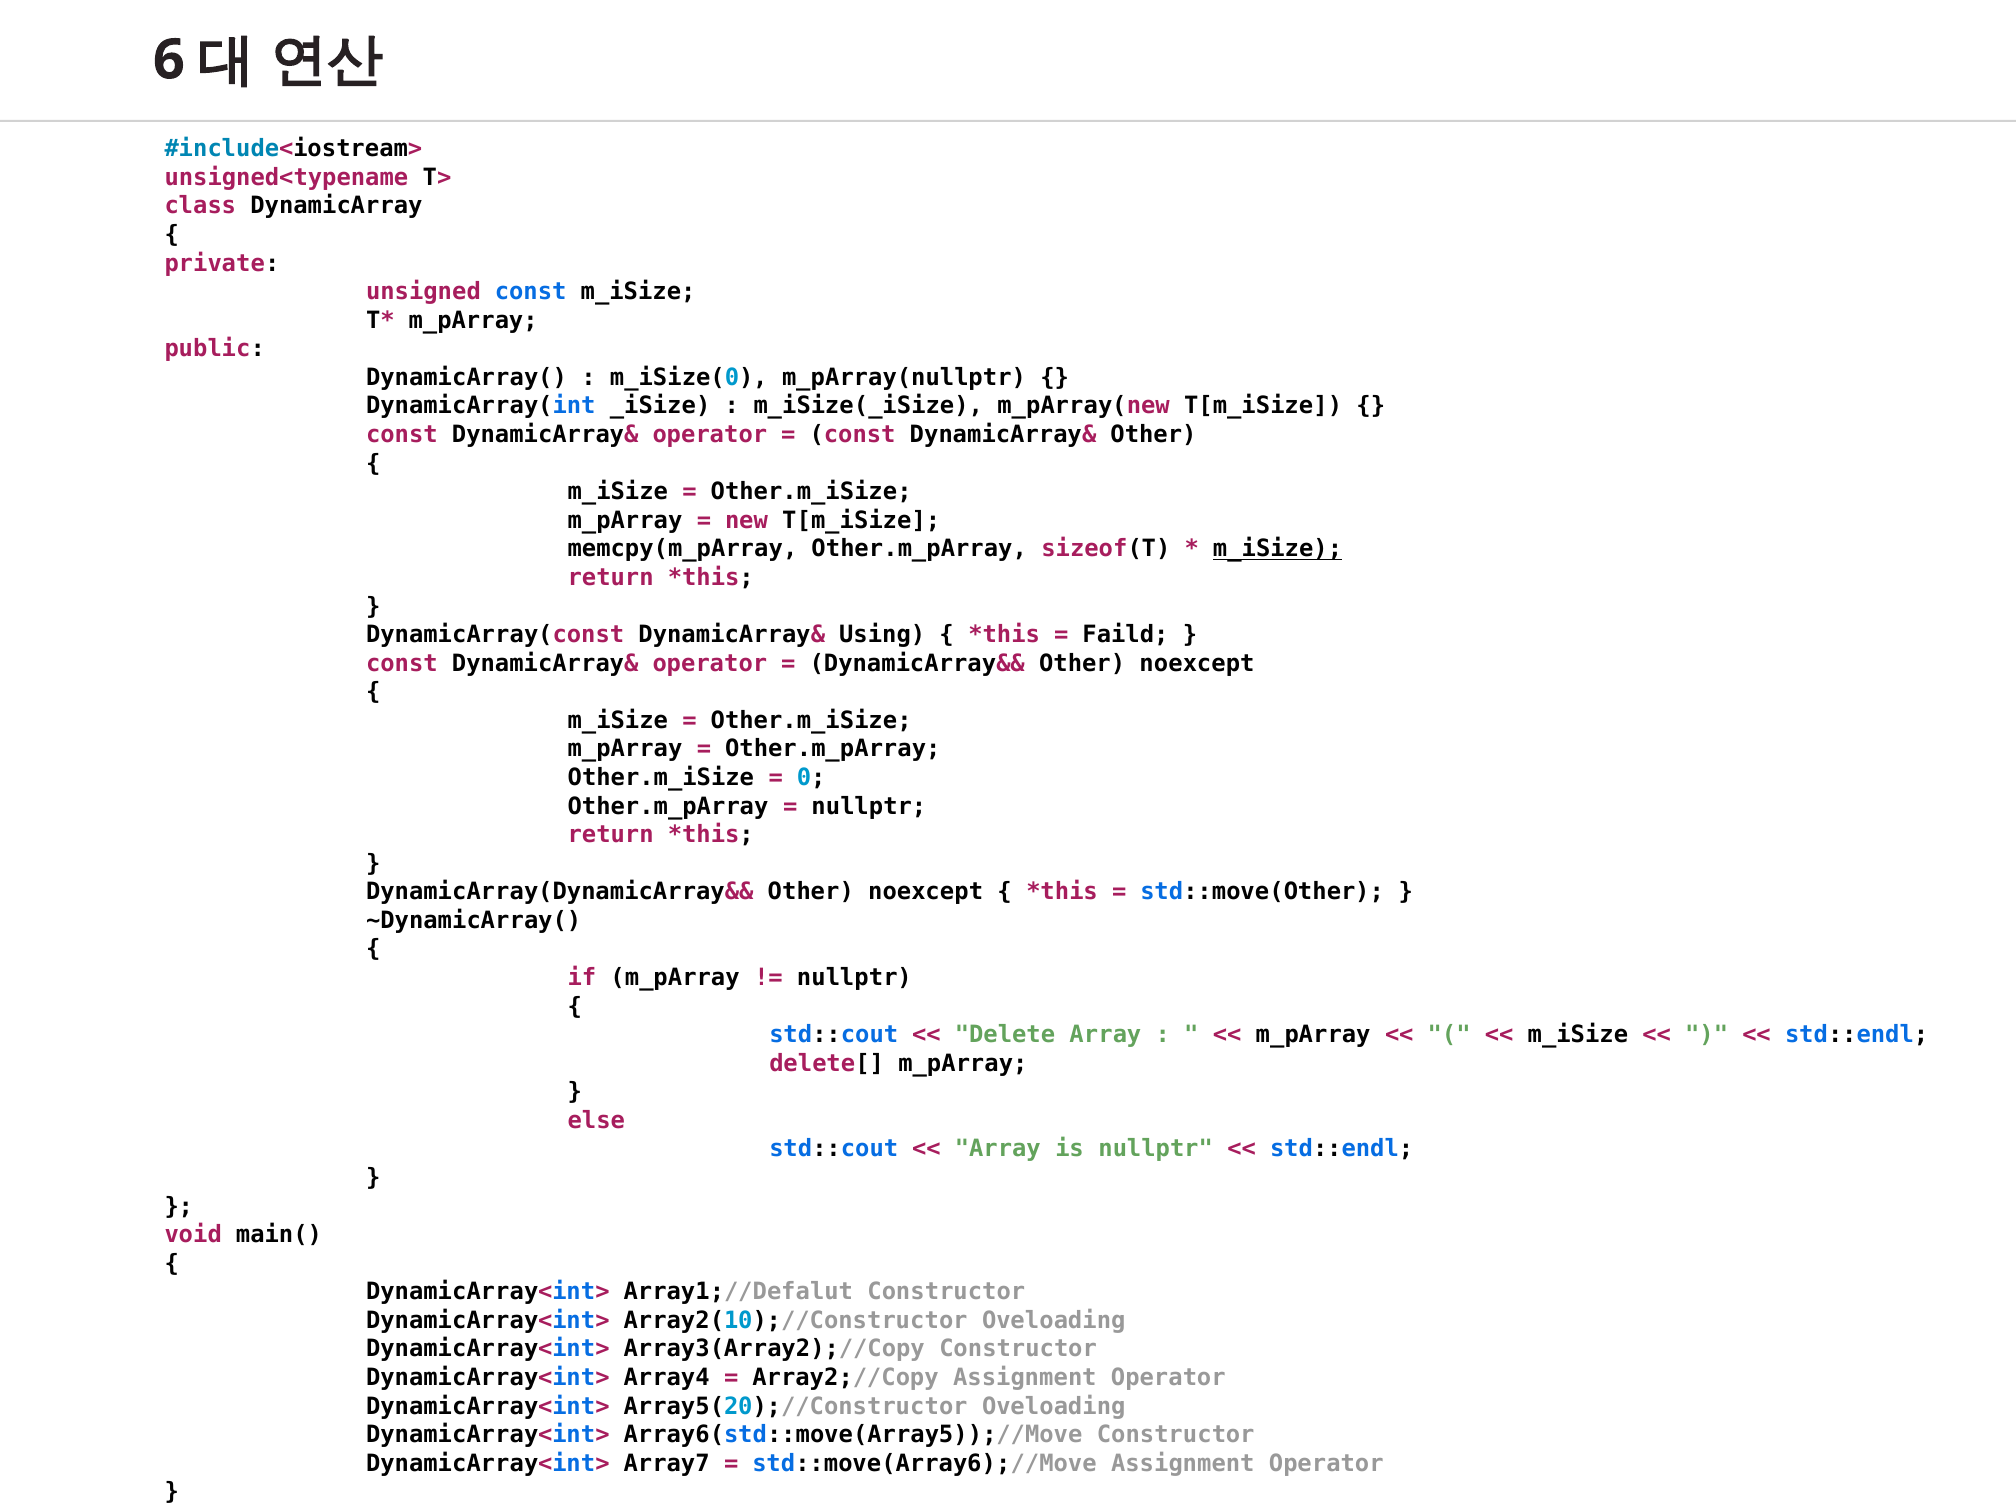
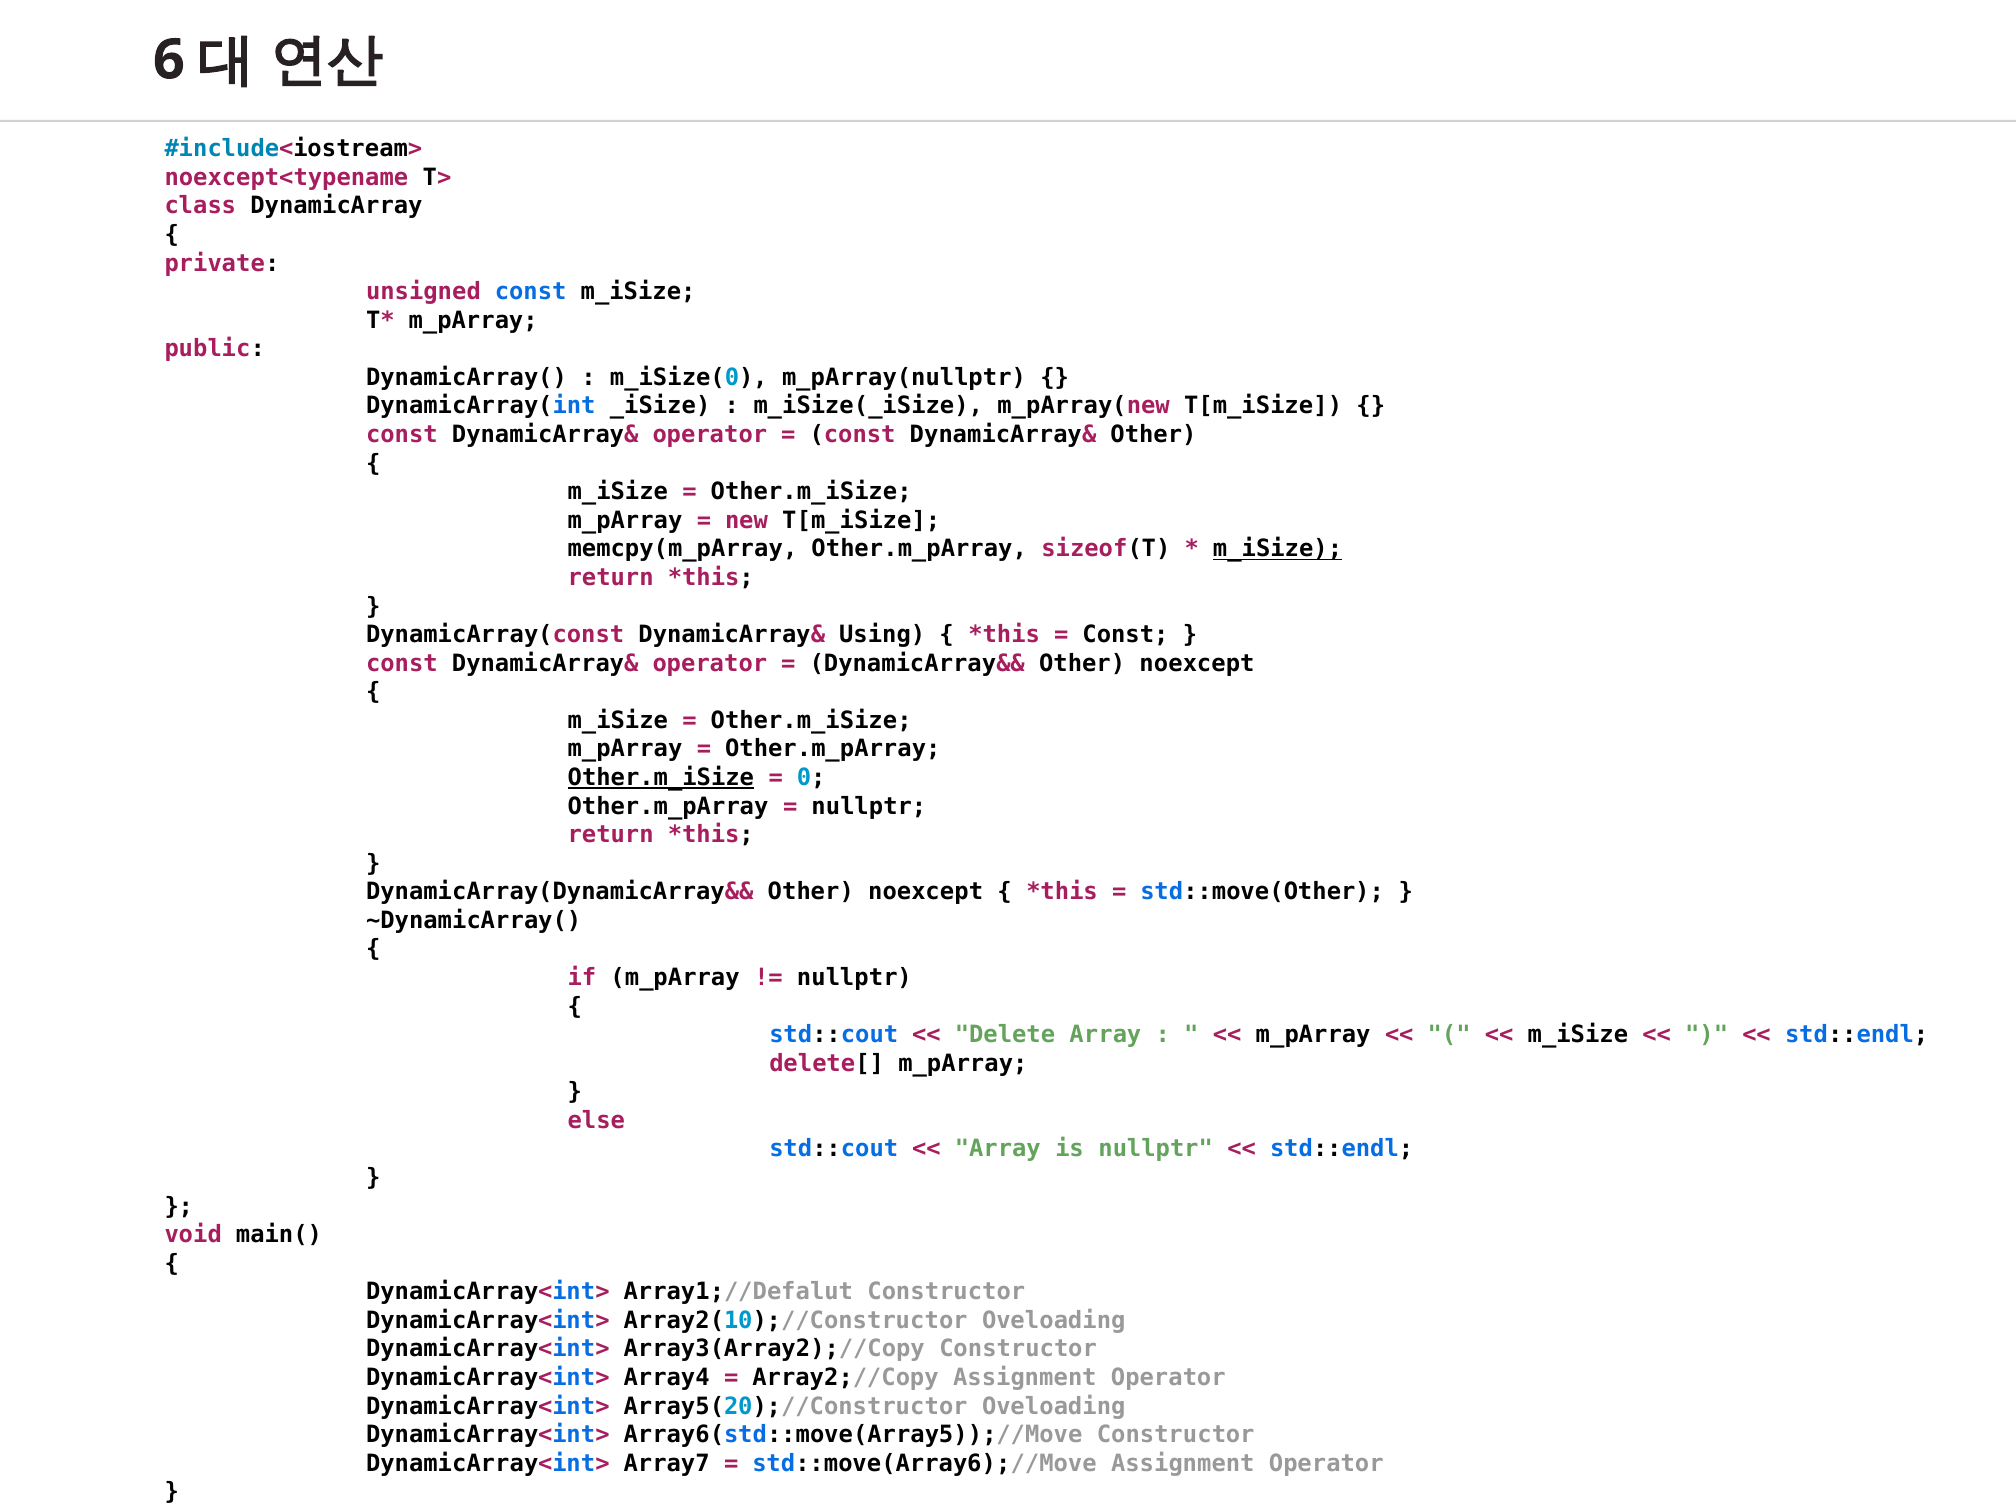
unsigned<typename: unsigned<typename -> noexcept<typename (286, 178)
Faild: Faild -> Const (1125, 635)
Other.m_iSize underline: none -> present (661, 778)
